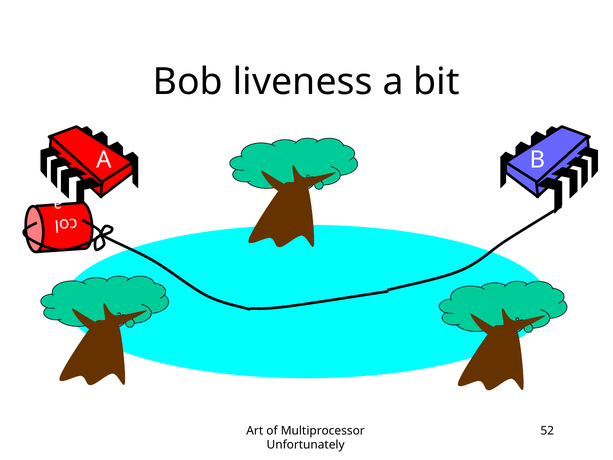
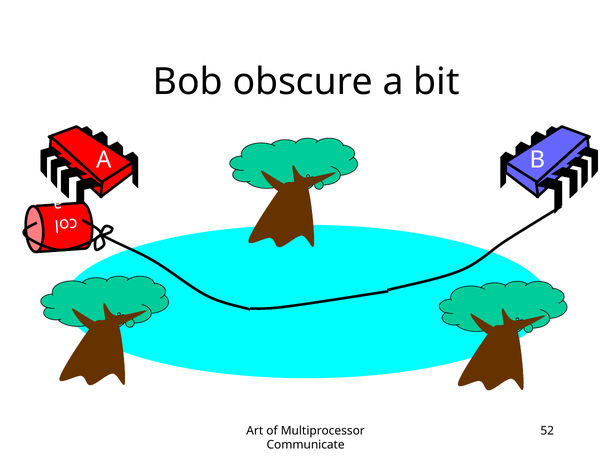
liveness: liveness -> obscure (303, 82)
Unfortunately: Unfortunately -> Communicate (306, 445)
